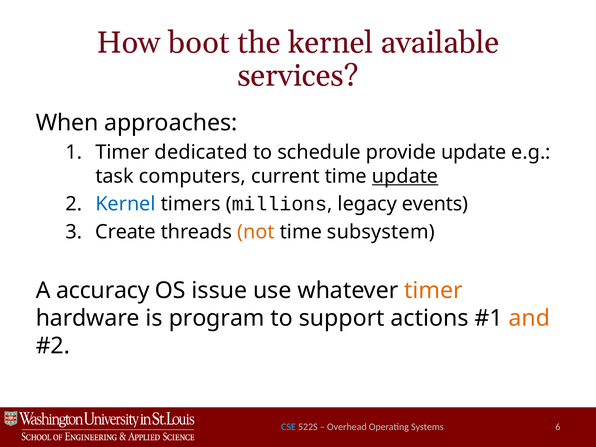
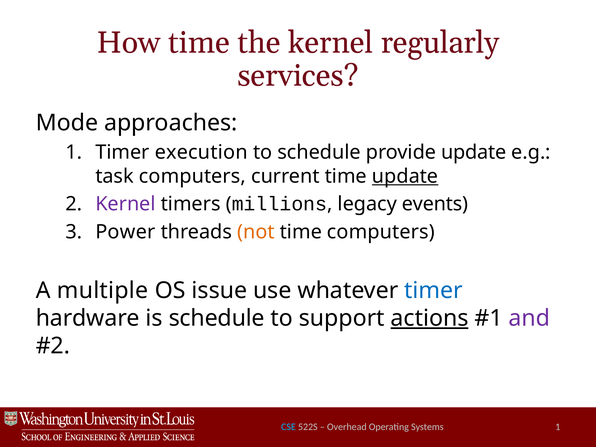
How boot: boot -> time (199, 43)
available: available -> regularly (440, 43)
When: When -> Mode (67, 123)
dedicated: dedicated -> execution (201, 152)
Kernel colour: blue -> purple (125, 204)
Create: Create -> Power (125, 232)
time subsystem: subsystem -> computers (381, 232)
accuracy: accuracy -> multiple (103, 290)
timer colour: orange -> blue (434, 290)
is program: program -> schedule (217, 318)
actions underline: none -> present (430, 318)
and colour: orange -> purple (529, 318)
Systems 6: 6 -> 1 (558, 427)
